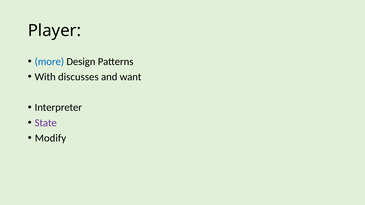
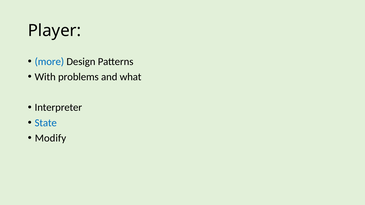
discusses: discusses -> problems (78, 77)
want: want -> what (131, 77)
State colour: purple -> blue (46, 123)
